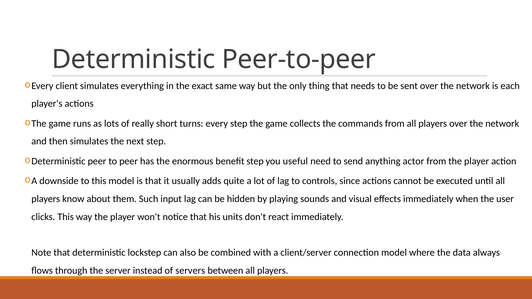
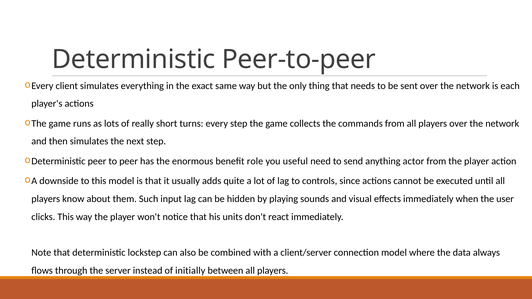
benefit step: step -> role (255, 161)
servers: servers -> initially (190, 271)
